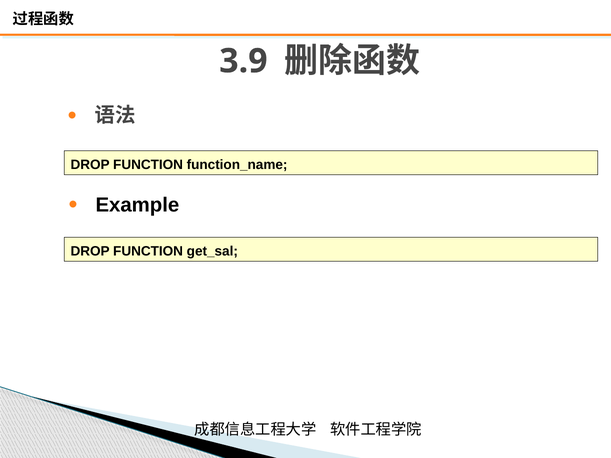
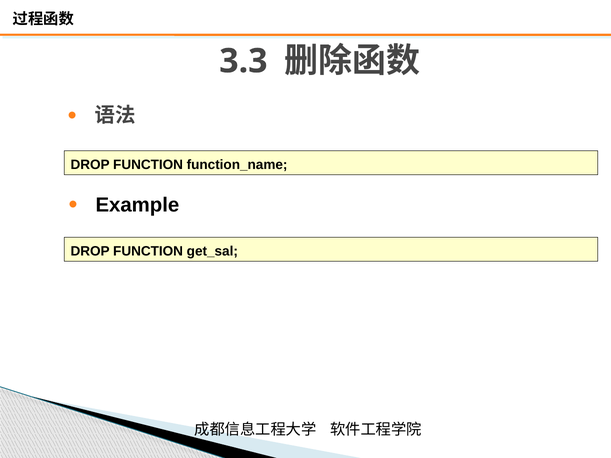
3.9: 3.9 -> 3.3 (243, 61)
